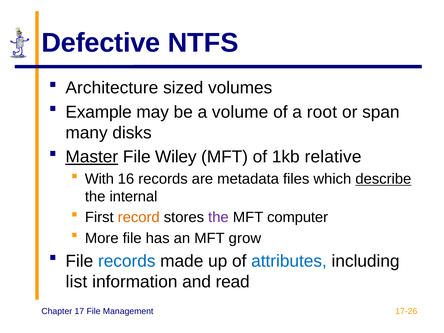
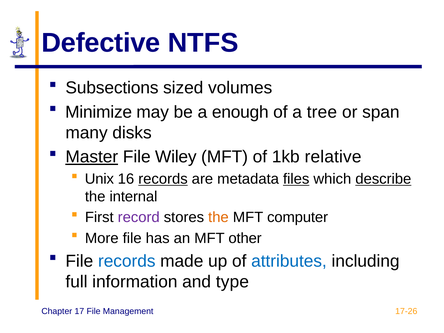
Architecture: Architecture -> Subsections (112, 88)
Example: Example -> Minimize (99, 112)
volume: volume -> enough (240, 112)
root: root -> tree (322, 112)
With: With -> Unix (99, 179)
records underline: none -> present (163, 179)
files underline: none -> present (296, 179)
record colour: orange -> purple (139, 217)
the colour: purple -> orange (218, 217)
grow: grow -> other (245, 238)
list: list -> full (77, 282)
read: read -> type (232, 282)
